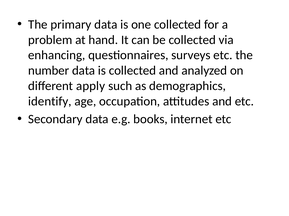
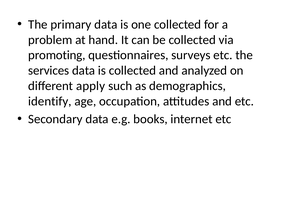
enhancing: enhancing -> promoting (57, 55)
number: number -> services (49, 71)
